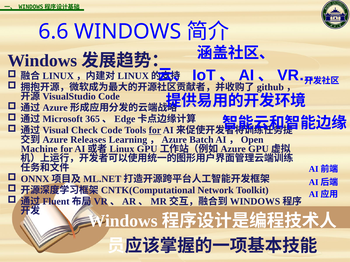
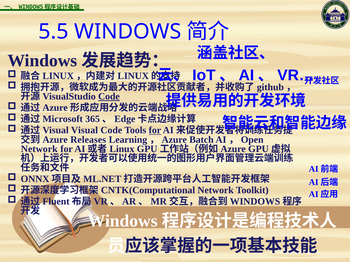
6.6: 6.6 -> 5.5 (54, 32)
Code underline: none -> present (109, 97)
Check: Check -> Visual (85, 131)
Machine: Machine -> Network (39, 149)
